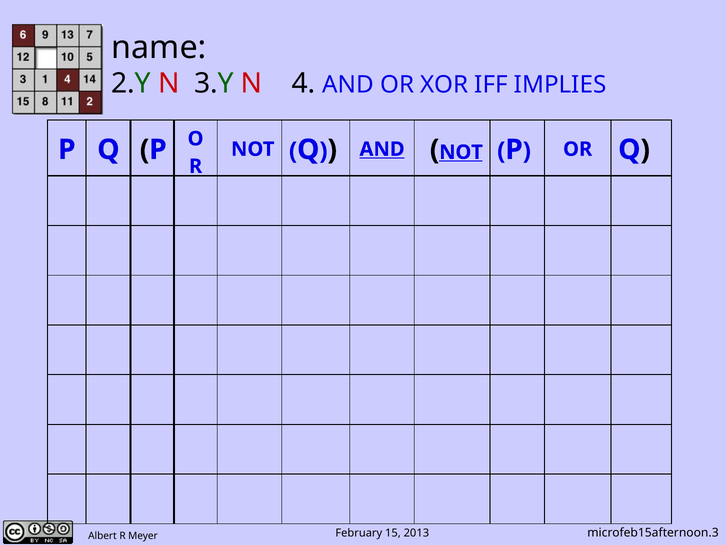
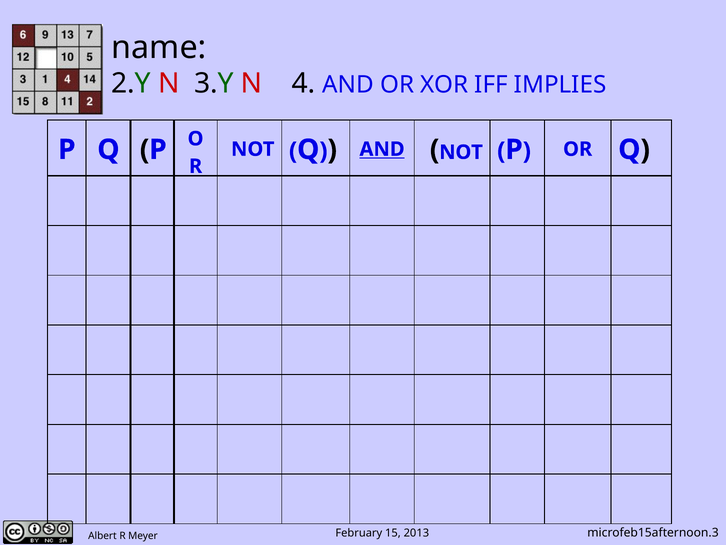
NOT underline: present -> none (461, 152)
